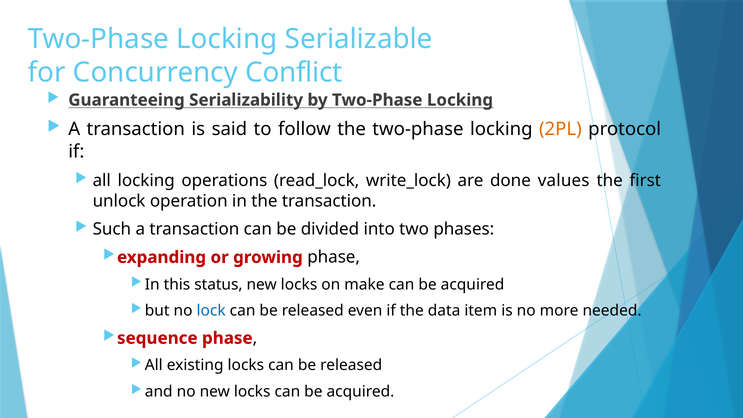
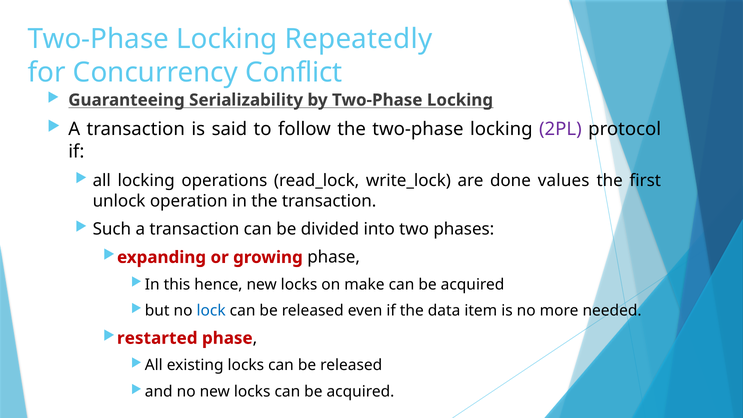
Serializable: Serializable -> Repeatedly (359, 39)
2PL colour: orange -> purple (560, 129)
status: status -> hence (218, 284)
sequence: sequence -> restarted (157, 338)
